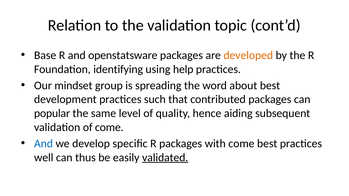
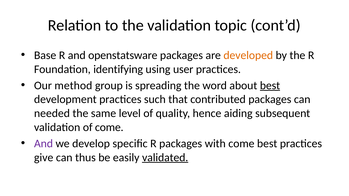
help: help -> user (183, 69)
mindset: mindset -> method (73, 86)
best underline: none -> present (270, 86)
popular: popular -> needed (52, 114)
And colour: blue -> purple (43, 144)
well: well -> give (44, 158)
